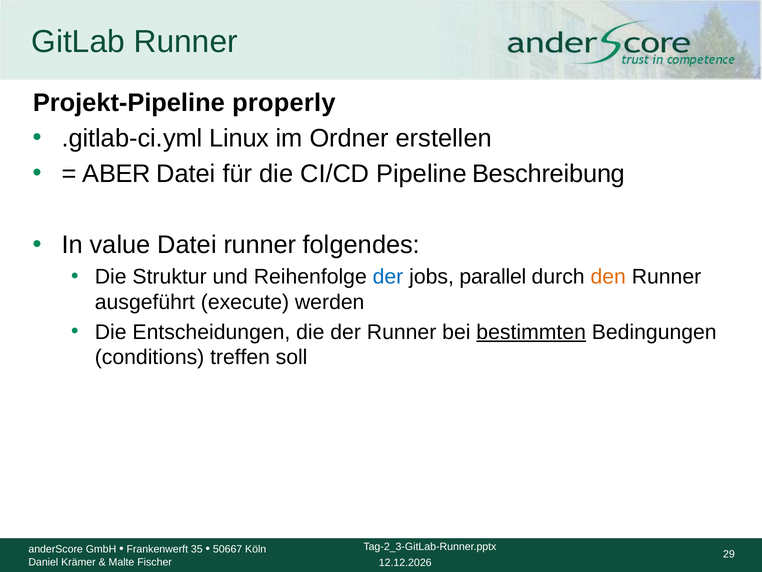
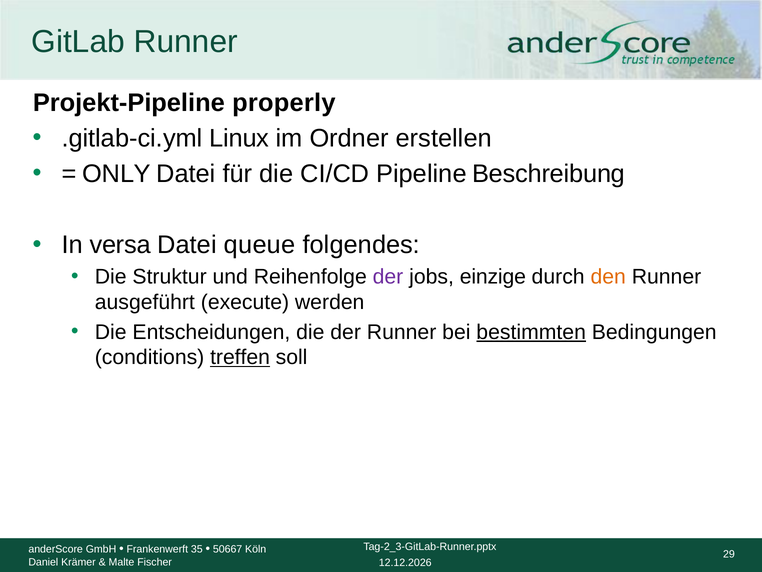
ABER: ABER -> ONLY (117, 174)
value: value -> versa (120, 245)
Datei runner: runner -> queue (260, 245)
der colour: blue -> purple (388, 277)
parallel: parallel -> einzige (493, 277)
treffen underline: none -> present (240, 357)
